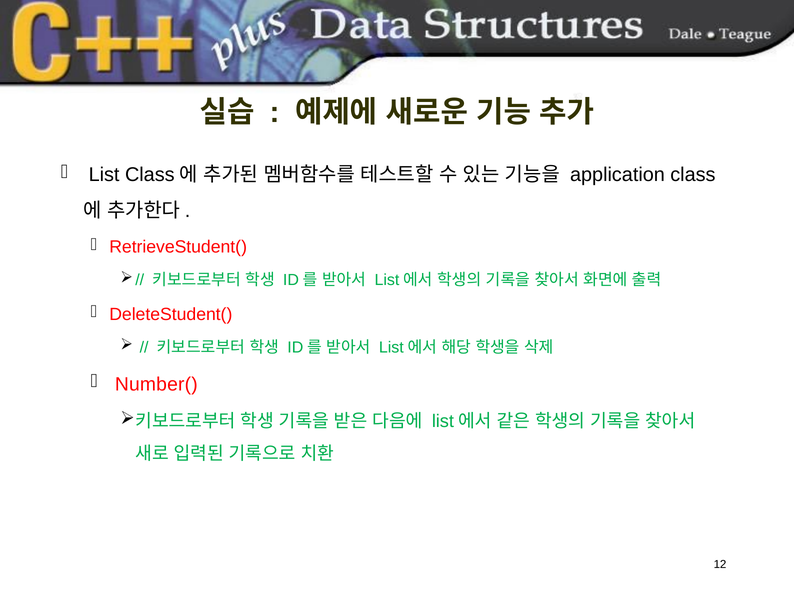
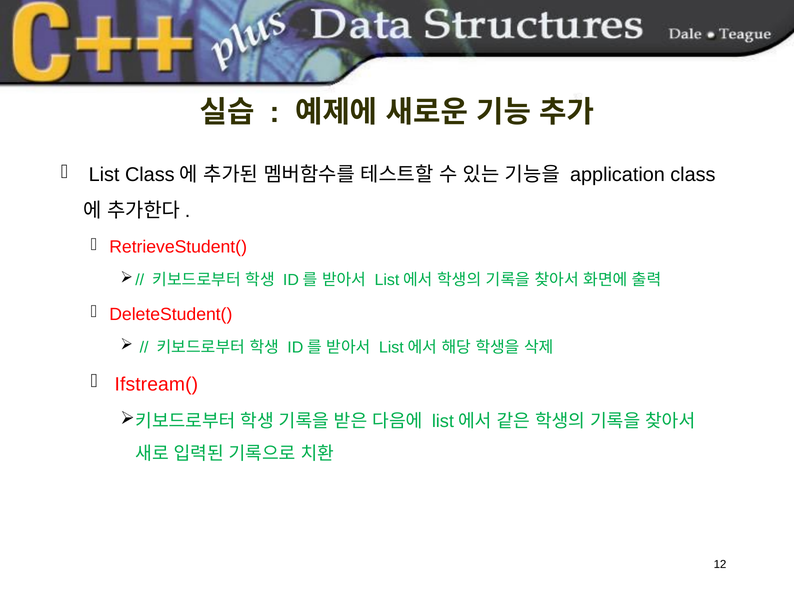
Number(: Number( -> Ifstream( (156, 384)
